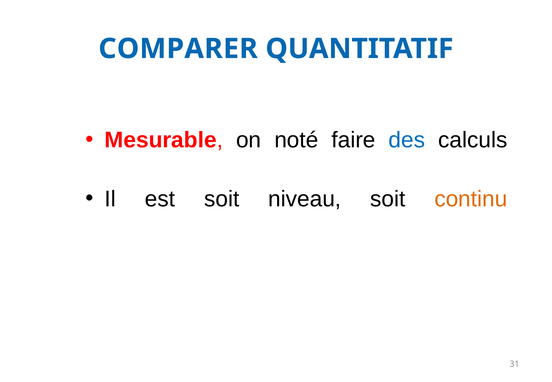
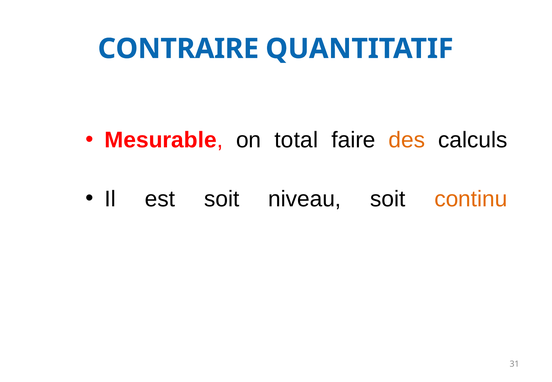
COMPARER: COMPARER -> CONTRAIRE (178, 49)
noté: noté -> total (296, 140)
des colour: blue -> orange (407, 140)
